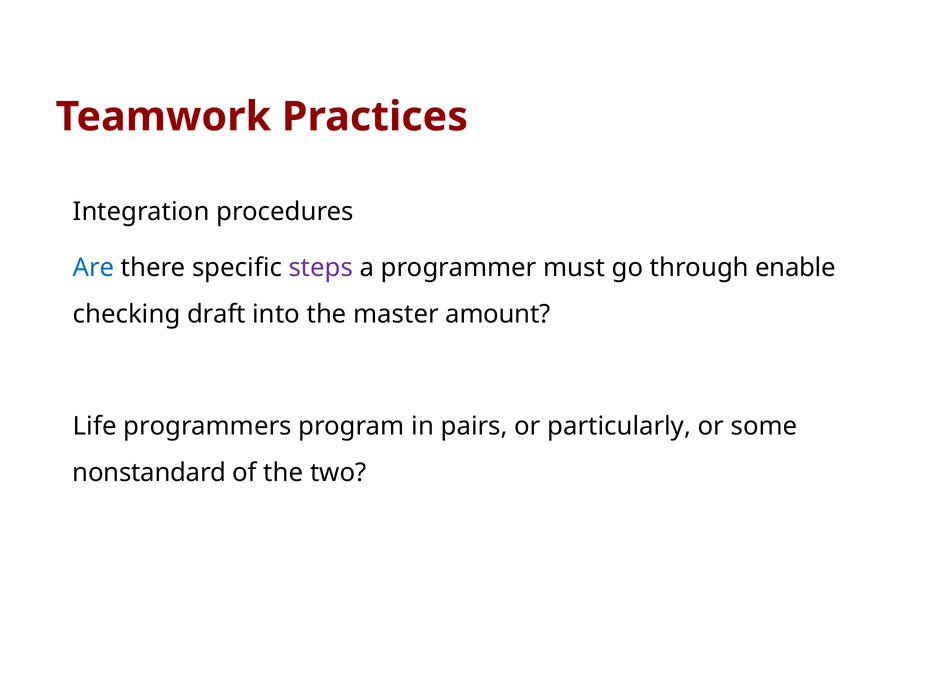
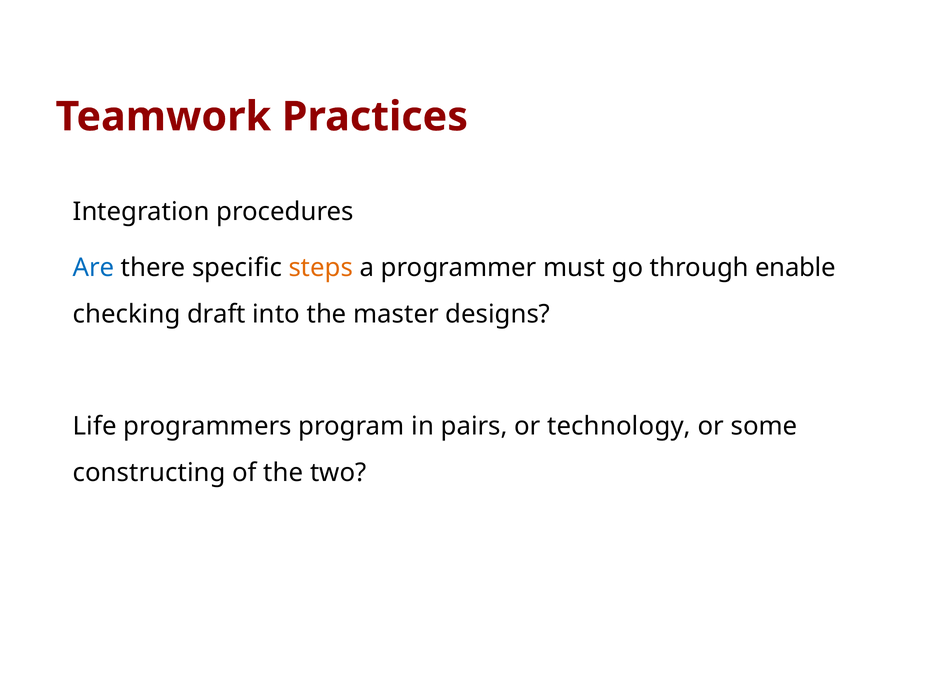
steps colour: purple -> orange (321, 268)
amount: amount -> designs (498, 314)
particularly: particularly -> technology (619, 426)
nonstandard: nonstandard -> constructing (149, 473)
